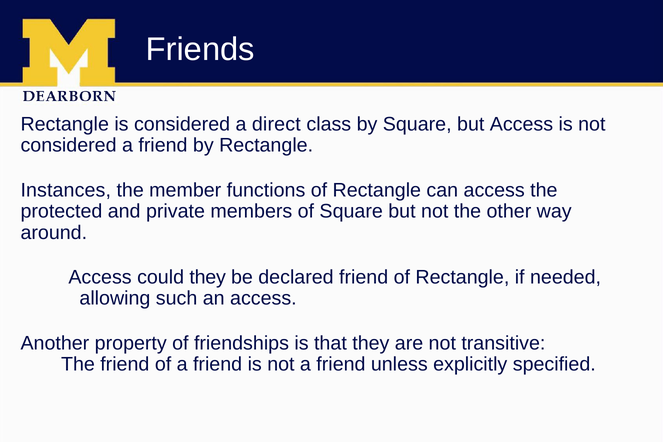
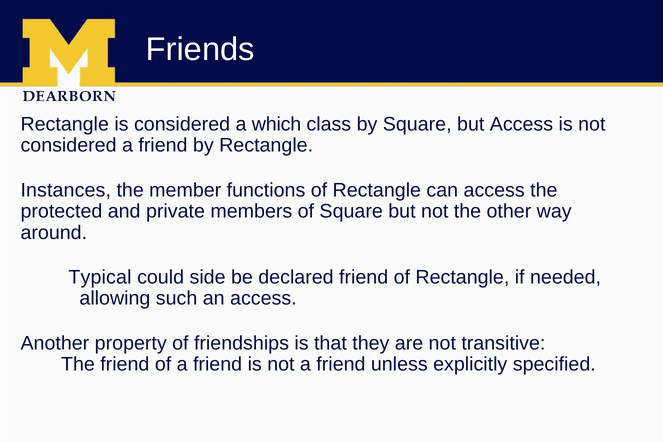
direct: direct -> which (277, 124)
Access: Access -> Typical (100, 277)
could they: they -> side (208, 277)
